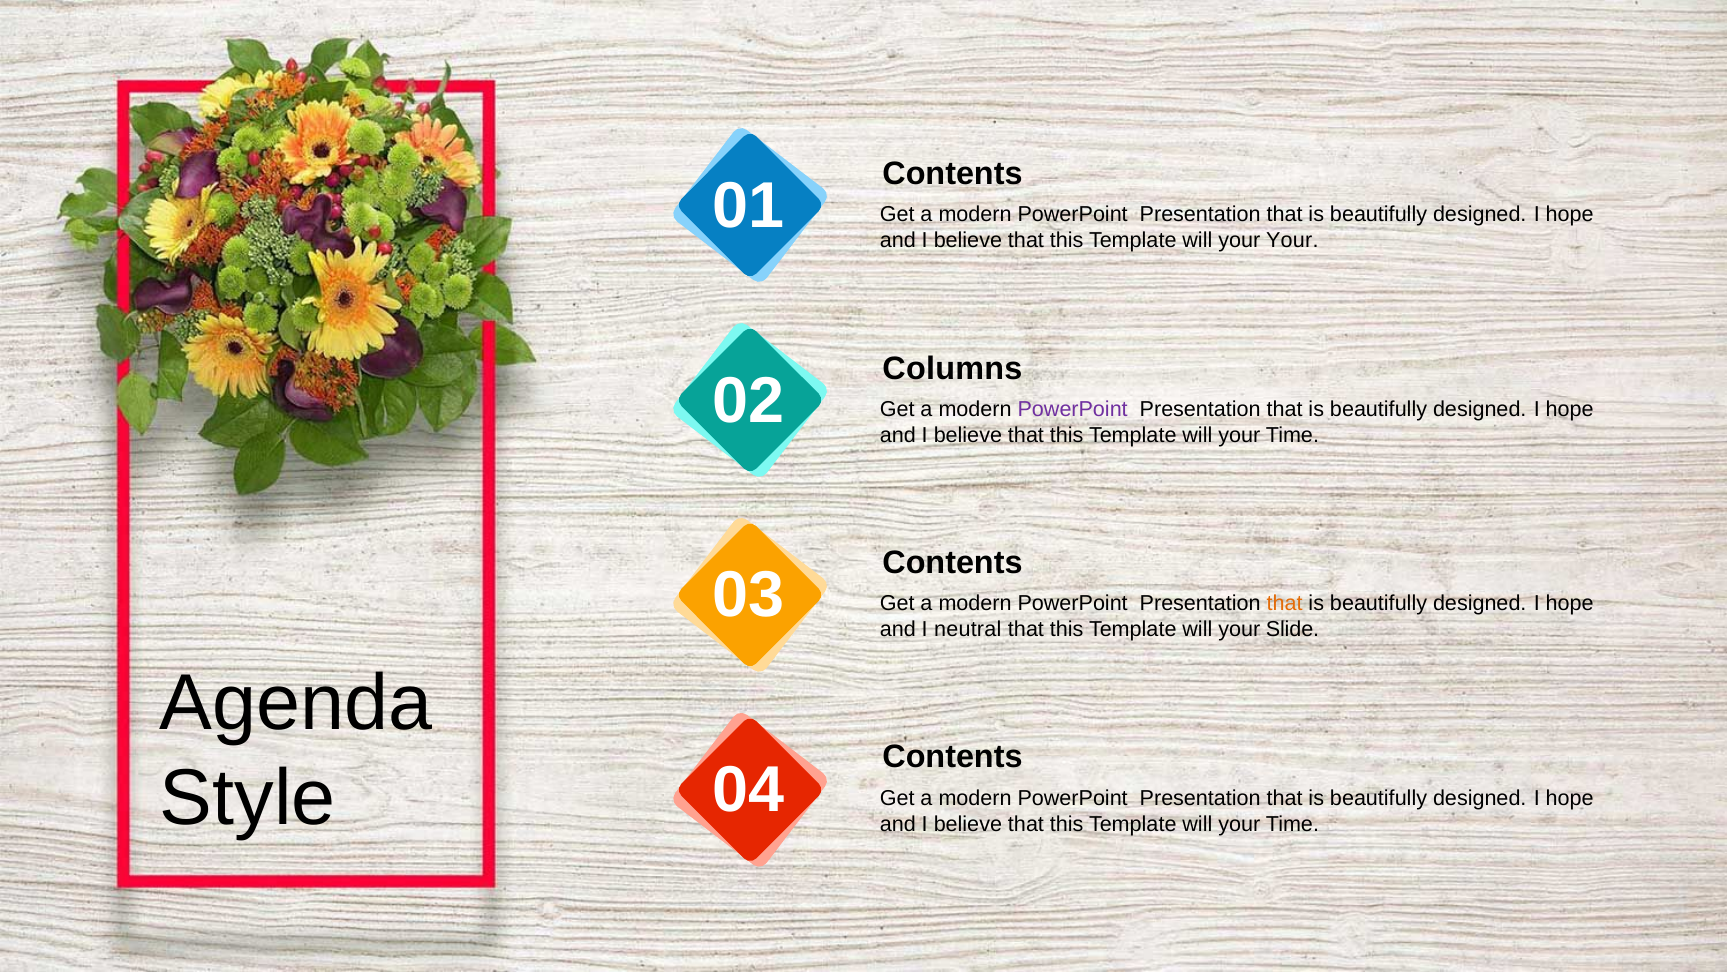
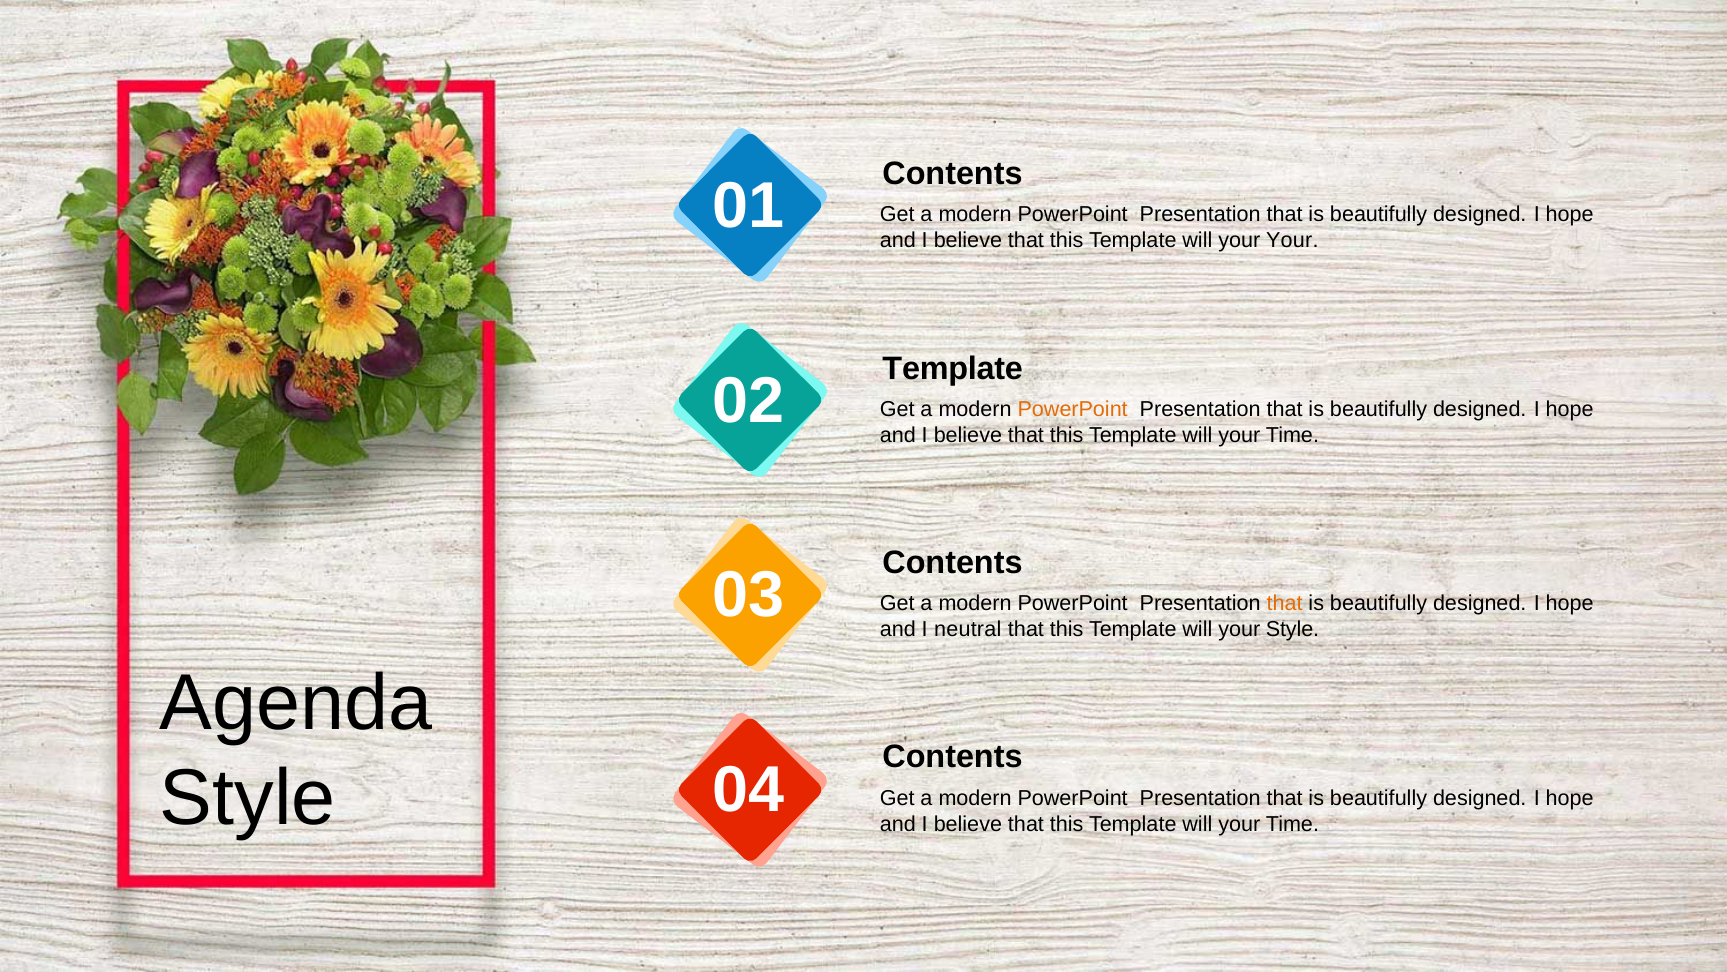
Columns: Columns -> Template (953, 368)
PowerPoint colour: purple -> orange (1073, 409)
your Slide: Slide -> Style (1292, 629)
